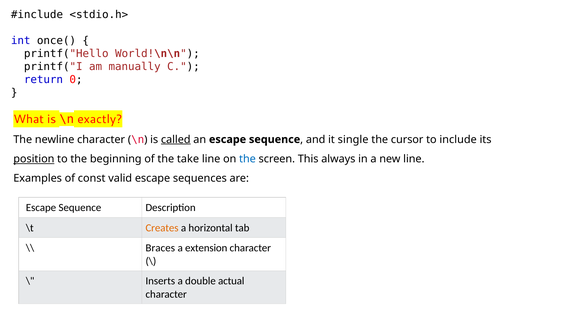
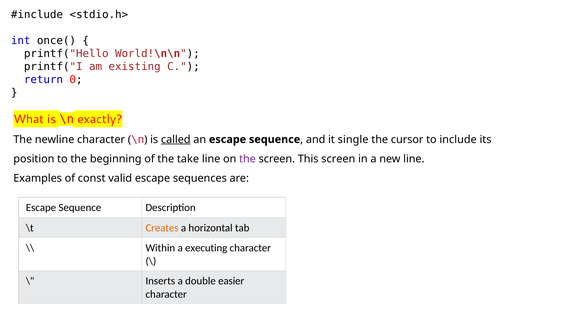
manually: manually -> existing (135, 67)
position underline: present -> none (34, 159)
the colour: blue -> purple (247, 159)
This always: always -> screen (338, 159)
Braces: Braces -> Within (160, 248)
extension: extension -> executing (206, 248)
actual: actual -> easier (231, 282)
